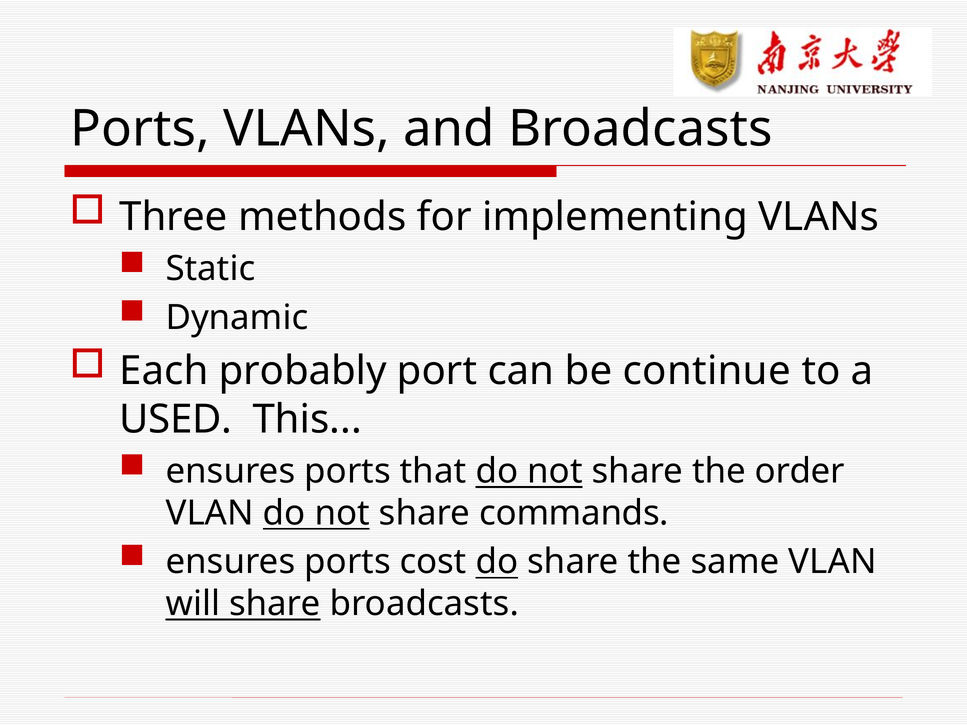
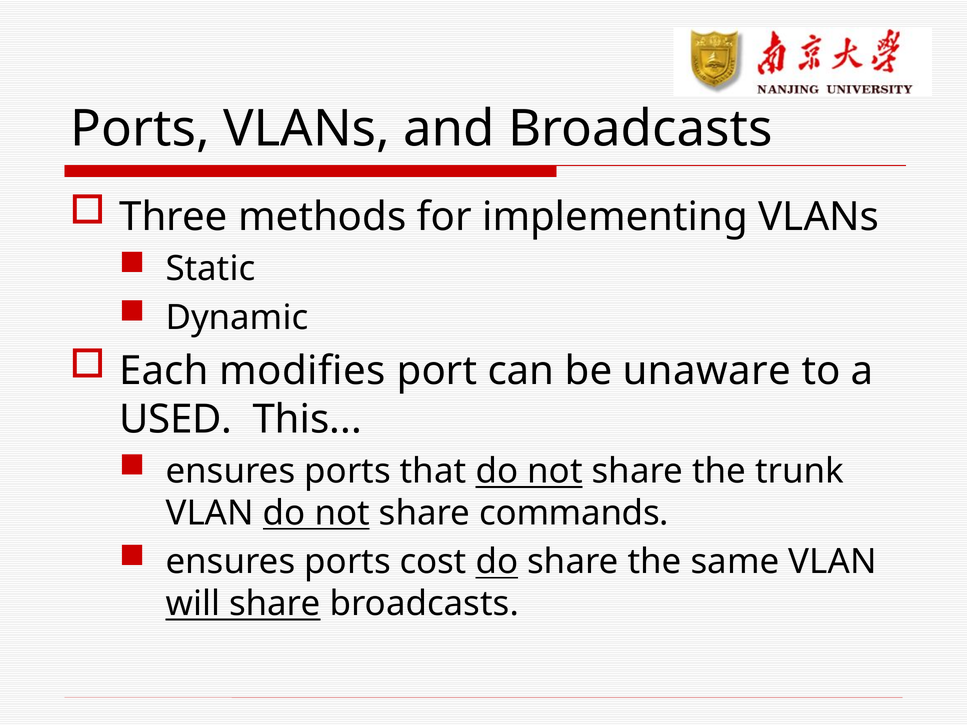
probably: probably -> modifies (302, 371)
continue: continue -> unaware (707, 371)
order: order -> trunk (799, 471)
